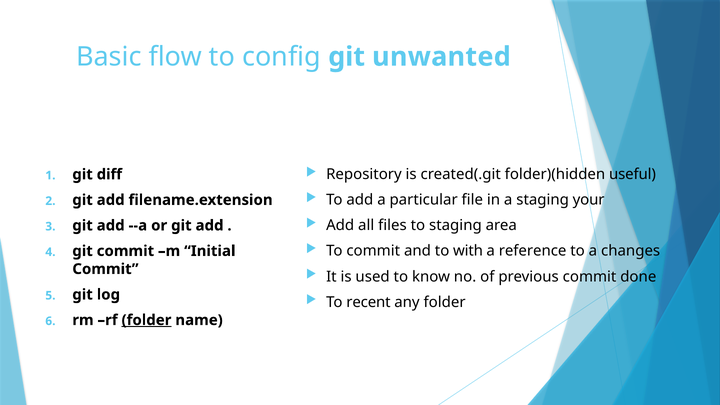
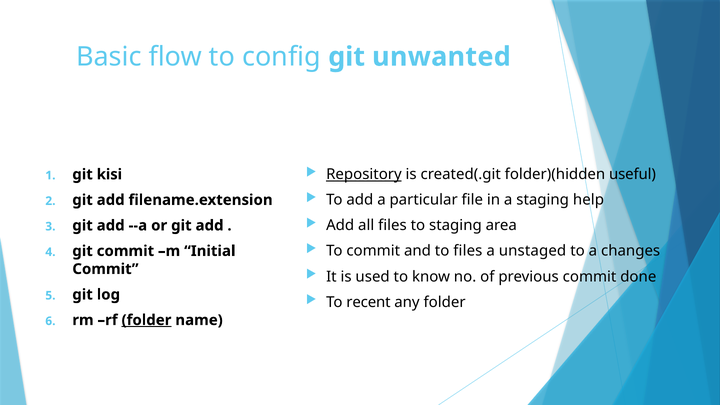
Repository underline: none -> present (364, 174)
diff: diff -> kisi (109, 174)
your: your -> help (588, 200)
to with: with -> files (468, 251)
reference: reference -> unstaged (532, 251)
